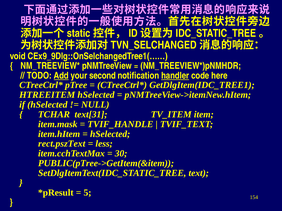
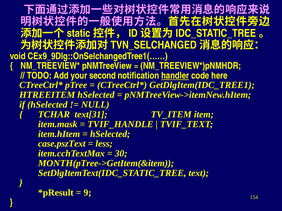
Add underline: present -> none (61, 76)
rect.pszText: rect.pszText -> case.pszText (62, 144)
PUBLIC(pTree->GetItem(&item: PUBLIC(pTree->GetItem(&item -> MONTH(pTree->GetItem(&item (106, 164)
5: 5 -> 9 (88, 193)
